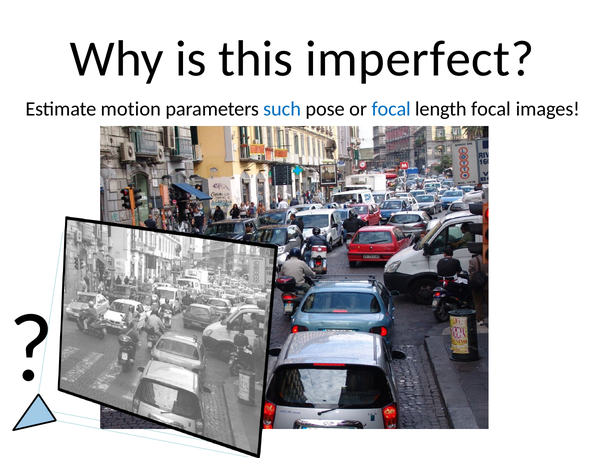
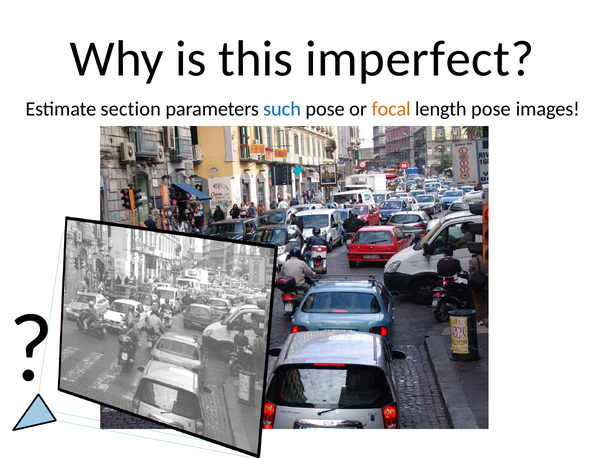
motion: motion -> section (131, 109)
focal colour: blue -> orange (391, 109)
length focal: focal -> pose (491, 109)
